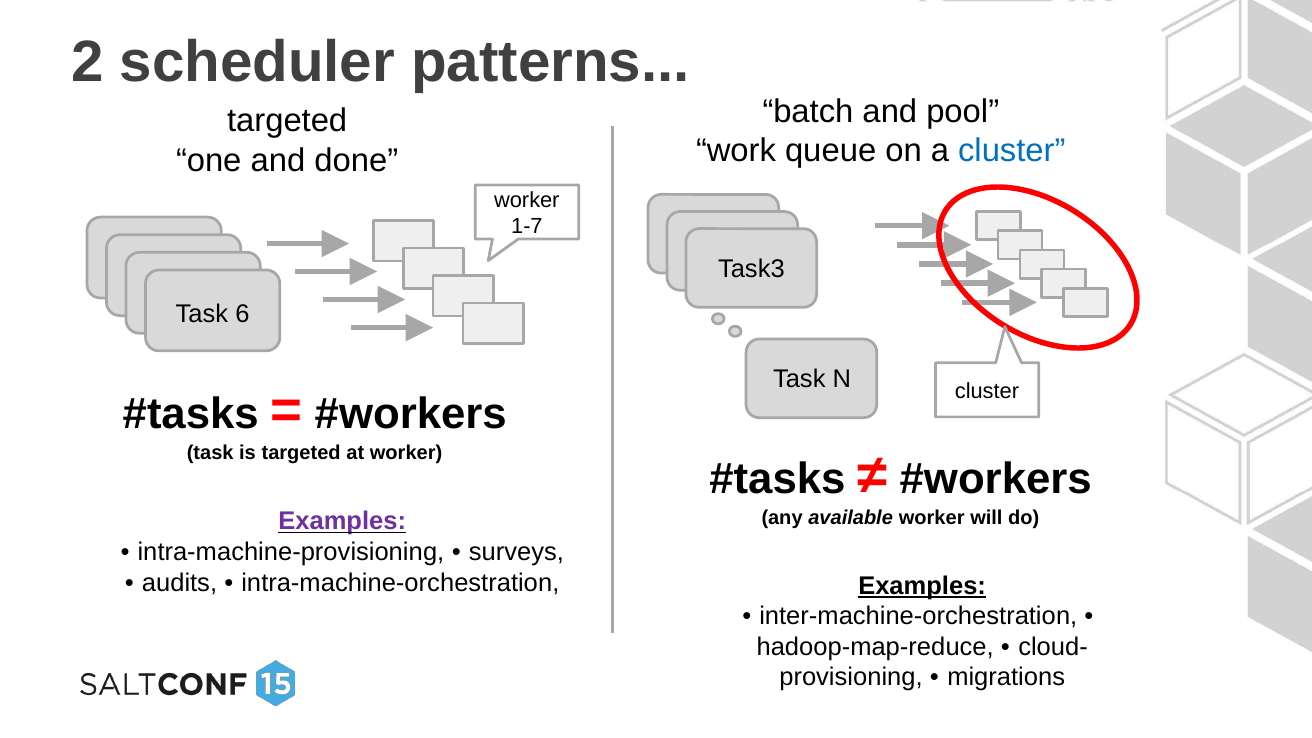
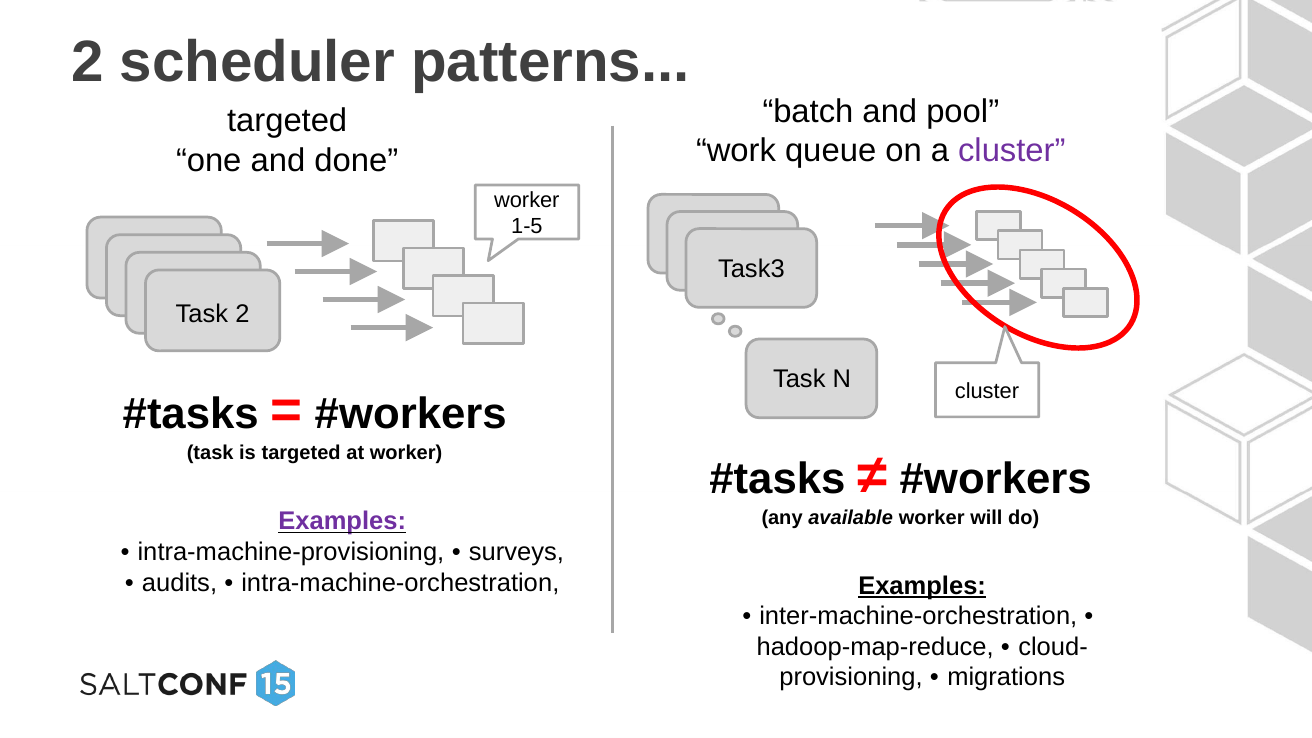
cluster colour: blue -> purple (1012, 151)
1-7: 1-7 -> 1-5 (527, 227)
Task 6: 6 -> 2 (242, 314)
